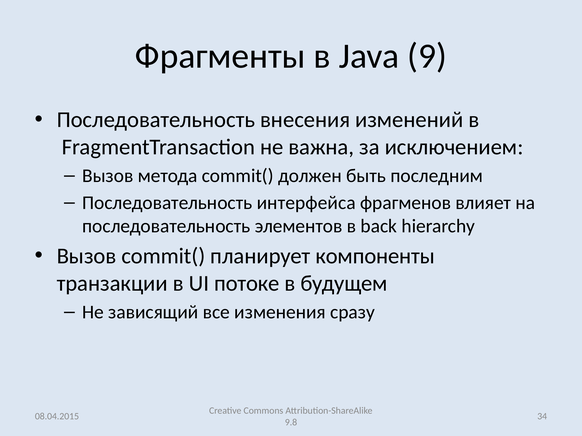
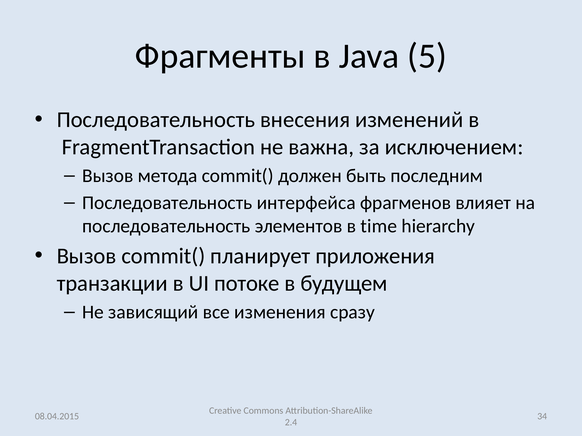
9: 9 -> 5 (427, 56)
back: back -> time (379, 226)
компоненты: компоненты -> приложения (375, 256)
9.8: 9.8 -> 2.4 (291, 423)
